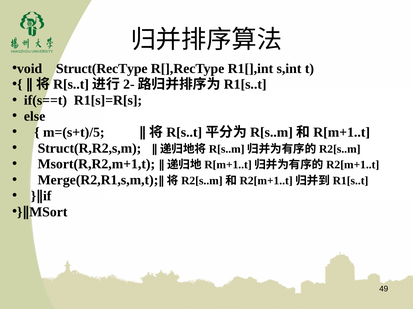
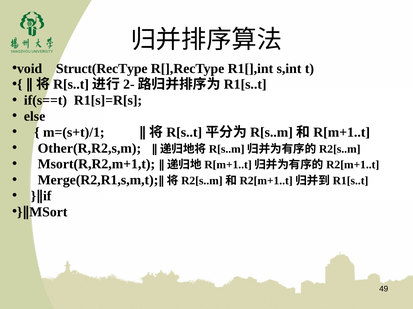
m=(s+t)/5: m=(s+t)/5 -> m=(s+t)/1 (74, 133)
Struct(R,R2,s,m: Struct(R,R2,s,m -> Other(R,R2,s,m (89, 149)
